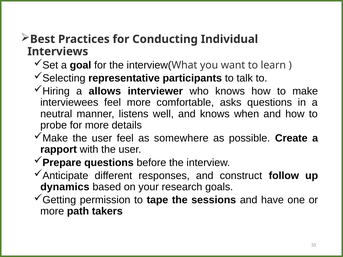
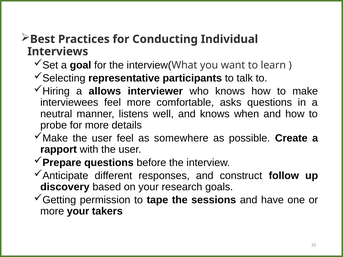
dynamics: dynamics -> discovery (65, 187)
more path: path -> your (78, 211)
